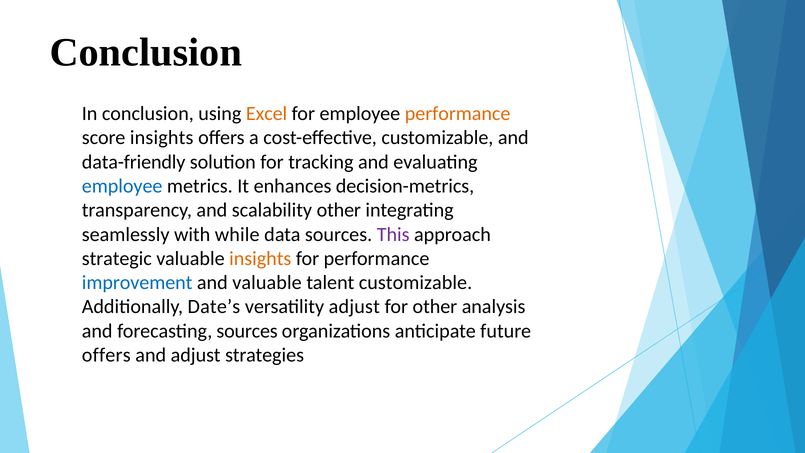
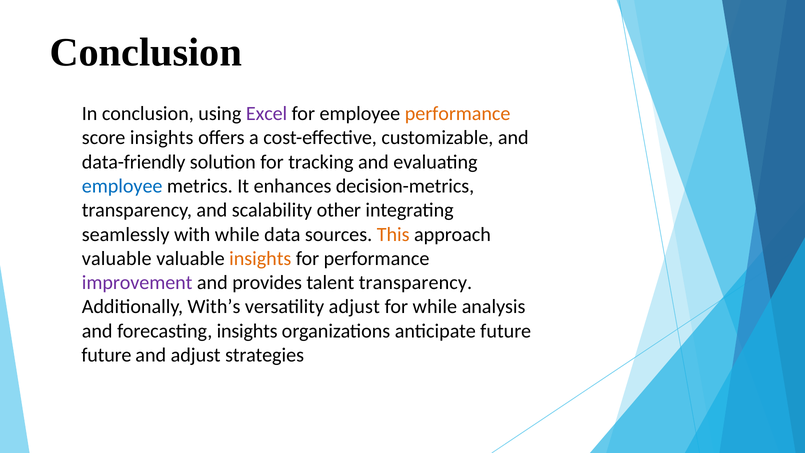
Excel colour: orange -> purple (267, 114)
This colour: purple -> orange (393, 234)
strategic: strategic -> valuable (117, 258)
improvement colour: blue -> purple (137, 283)
and valuable: valuable -> provides (267, 283)
talent customizable: customizable -> transparency (415, 283)
Date’s: Date’s -> With’s (214, 307)
for other: other -> while (435, 307)
forecasting sources: sources -> insights (247, 331)
offers: offers -> future (106, 355)
